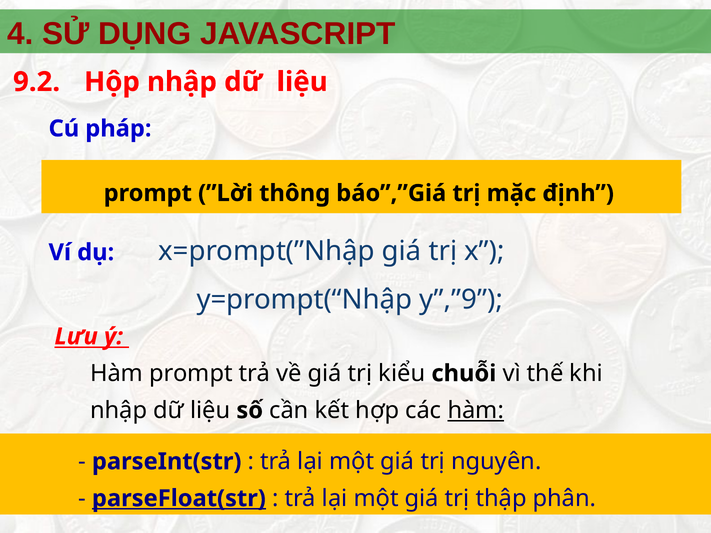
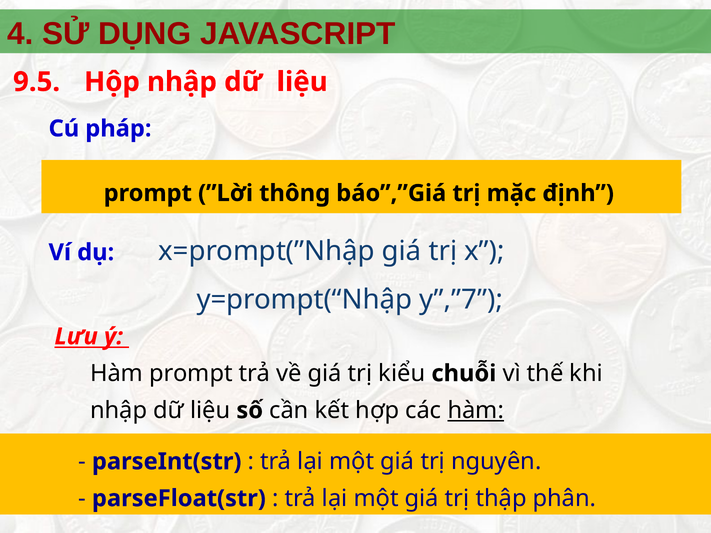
9.2: 9.2 -> 9.5 (37, 82)
y”,”9: y”,”9 -> y”,”7 (461, 300)
parseFloat(str underline: present -> none (179, 499)
